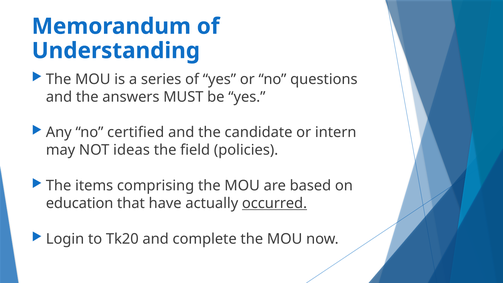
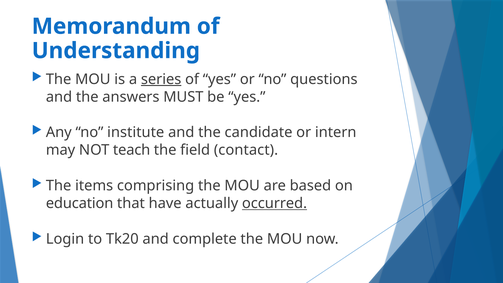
series underline: none -> present (161, 79)
certified: certified -> institute (136, 132)
ideas: ideas -> teach (132, 150)
policies: policies -> contact (246, 150)
